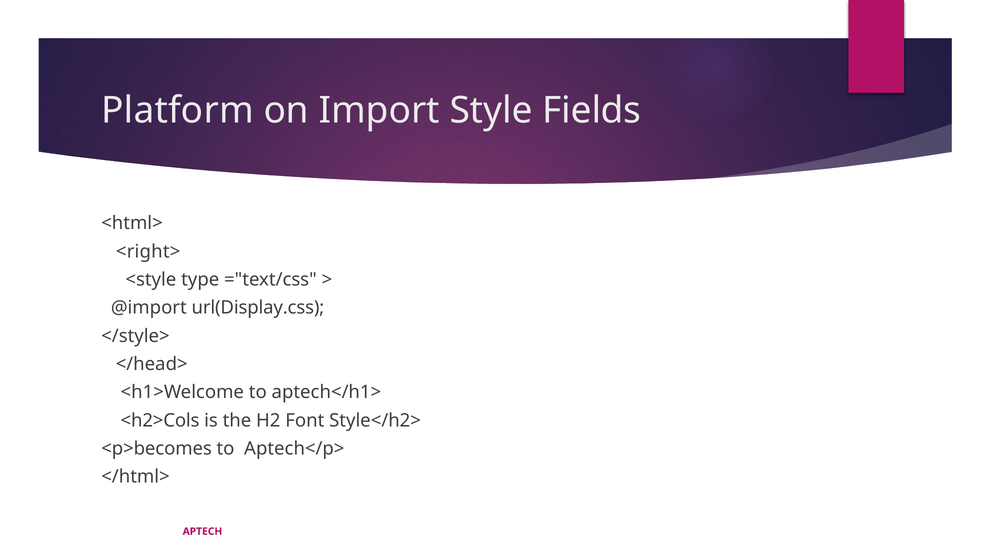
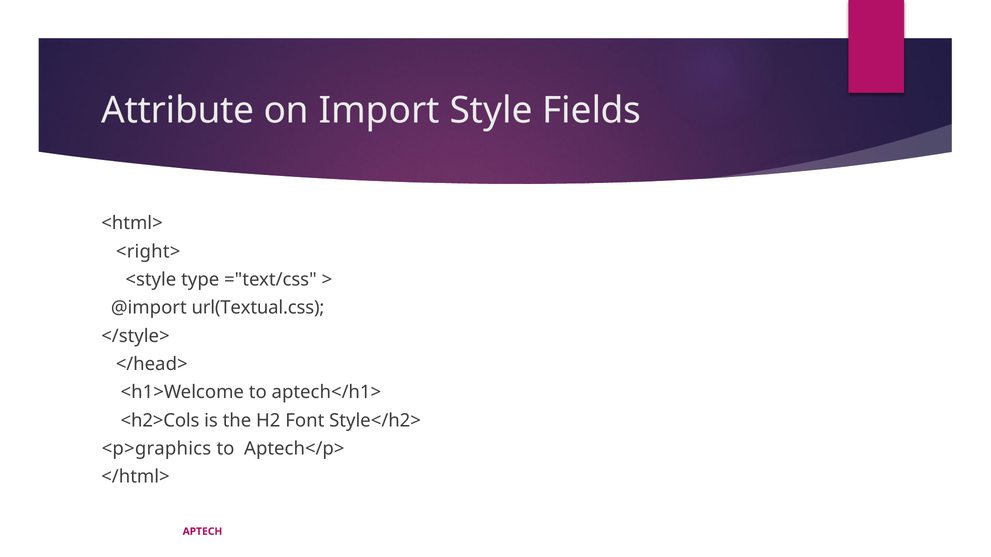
Platform: Platform -> Attribute (178, 110)
url(Display.css: url(Display.css -> url(Textual.css (258, 308)
<p>becomes: <p>becomes -> <p>graphics (156, 449)
